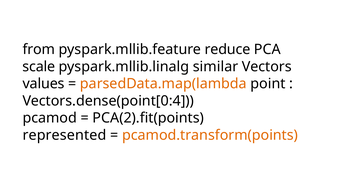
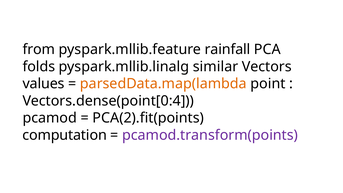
reduce: reduce -> rainfall (228, 49)
scale: scale -> folds (39, 67)
represented: represented -> computation (65, 135)
pcamod.transform(points colour: orange -> purple (210, 135)
